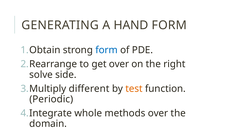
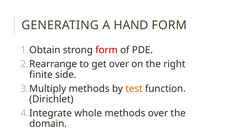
form colour: blue -> red (107, 50)
solve: solve -> finite (41, 74)
different: different -> methods (89, 88)
Periodic: Periodic -> Dirichlet (51, 99)
